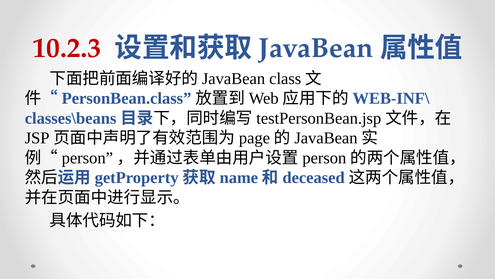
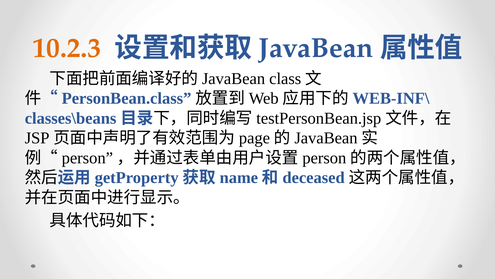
10.2.3 colour: red -> orange (67, 48)
